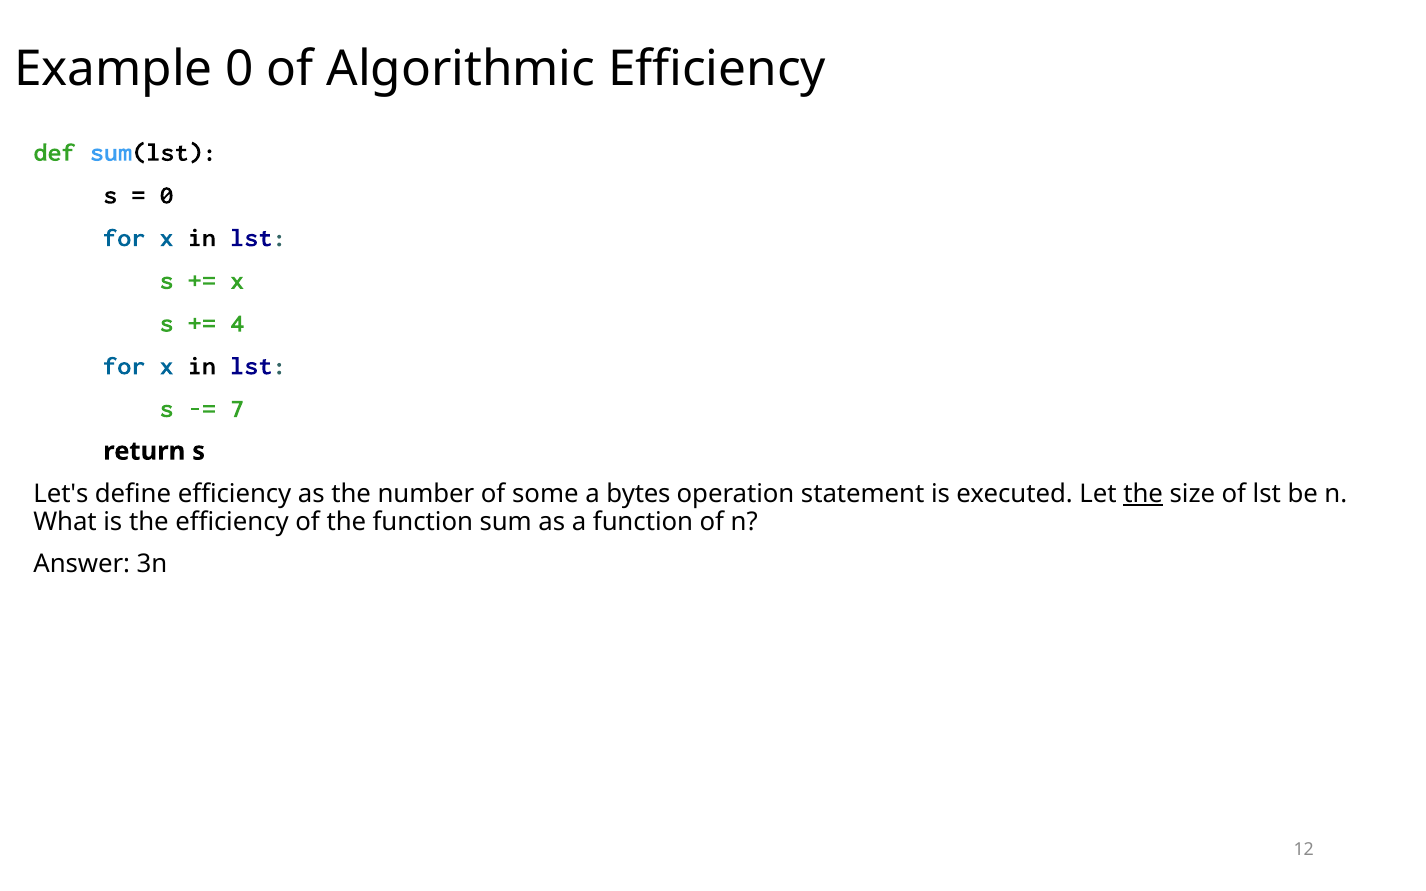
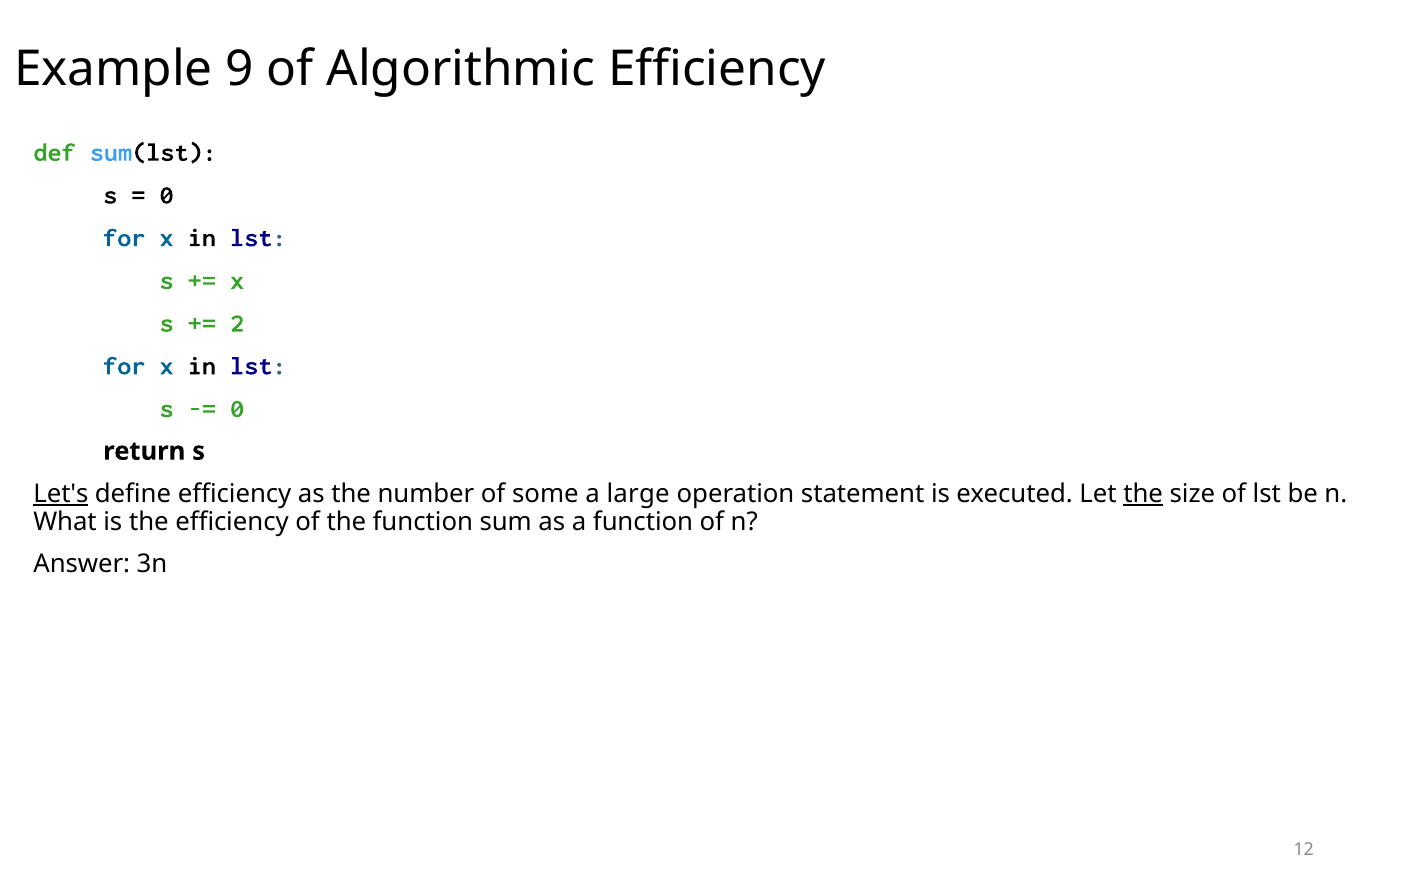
Example 0: 0 -> 9 (240, 69)
4: 4 -> 2 (237, 323)
7: 7 -> 0 (237, 409)
Let's underline: none -> present (61, 494)
bytes: bytes -> large (638, 494)
